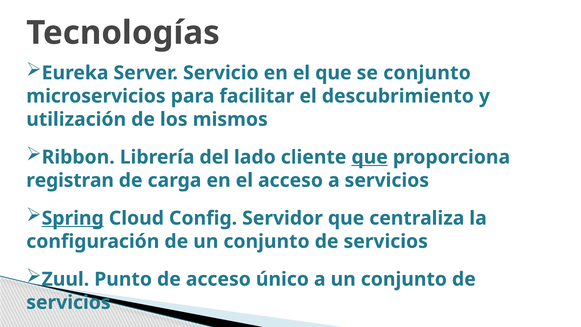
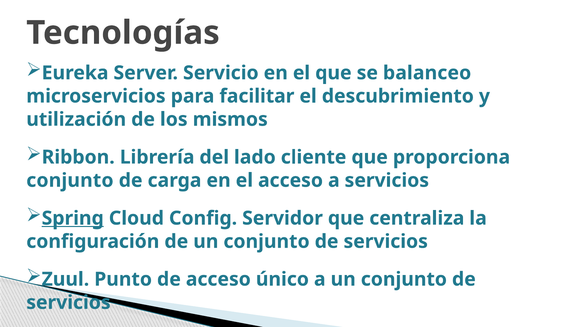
se conjunto: conjunto -> balanceo (427, 73)
que underline: present -> none (370, 157)
registran: registran -> conjunto (70, 180)
